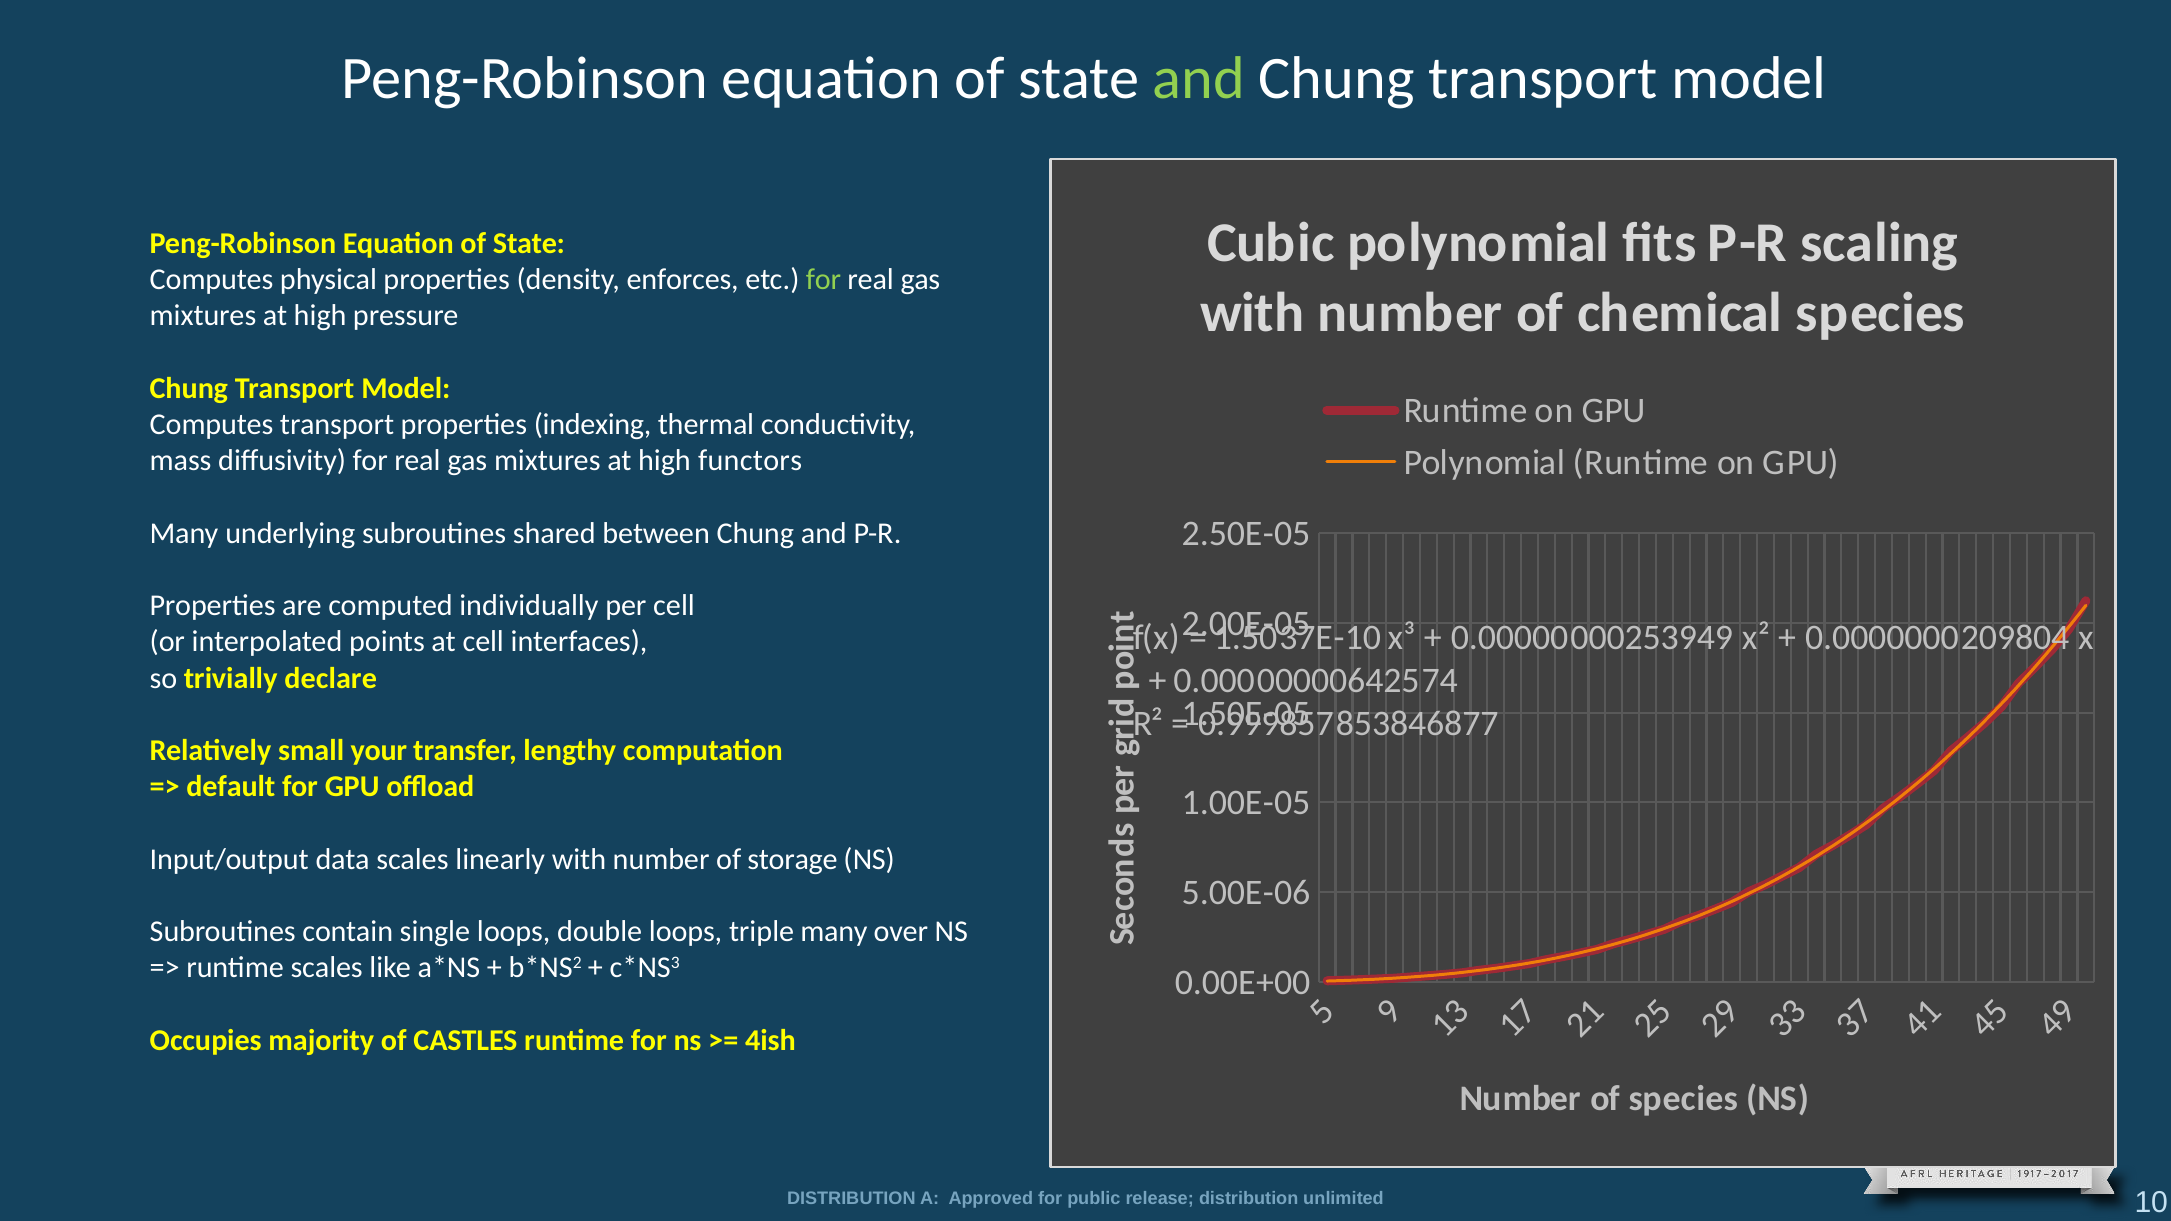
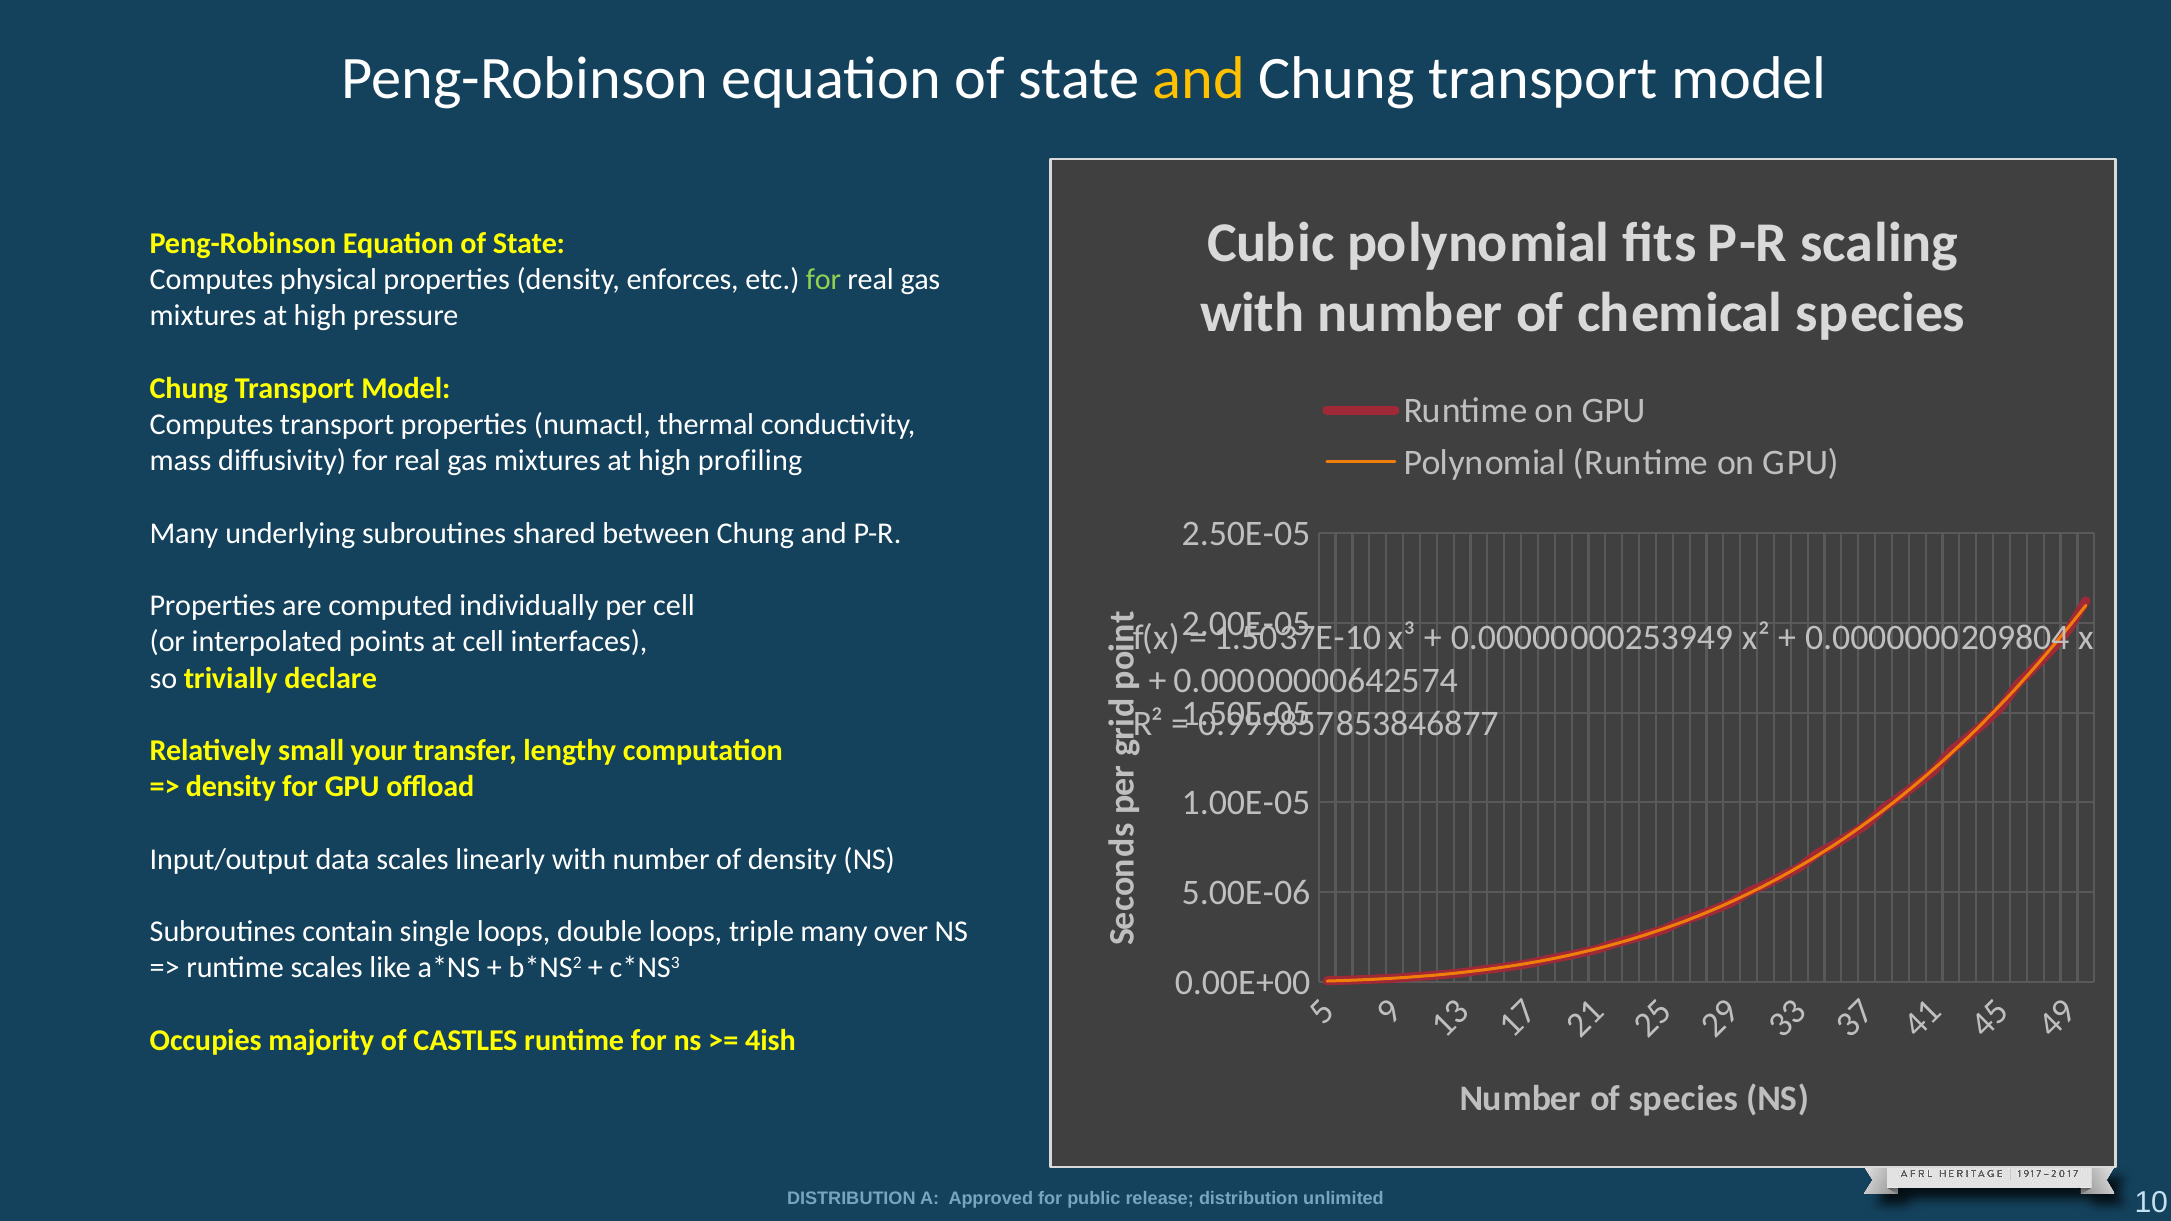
and colour: light green -> yellow (1199, 78)
indexing: indexing -> numactl (592, 425)
functors: functors -> profiling (750, 461)
default: default -> density (231, 787)
of storage: storage -> density (792, 859)
